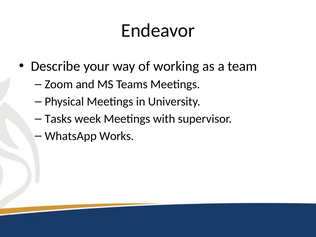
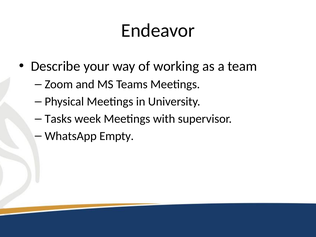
Works: Works -> Empty (117, 136)
